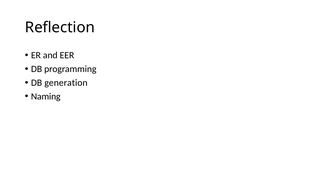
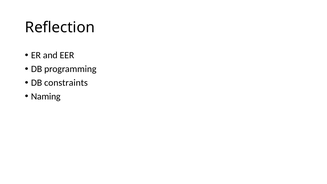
generation: generation -> constraints (66, 83)
